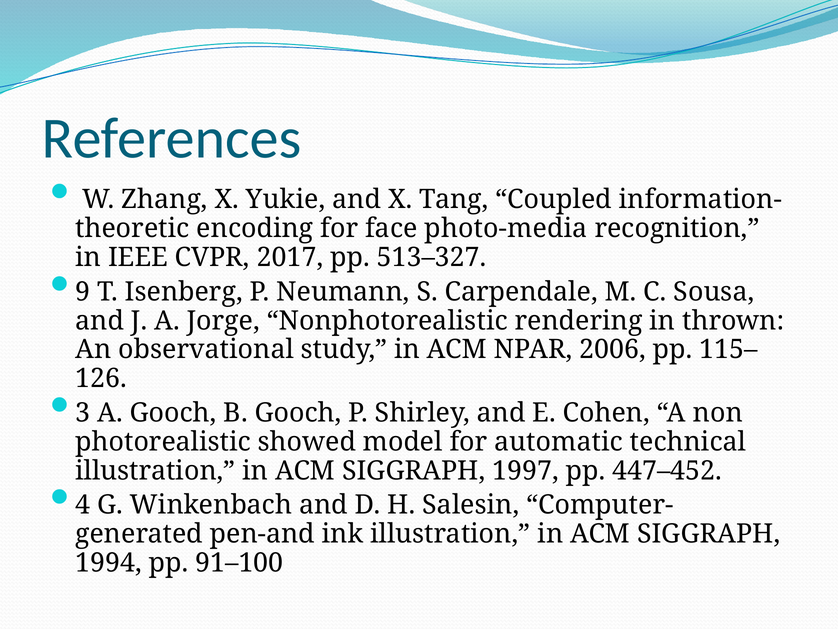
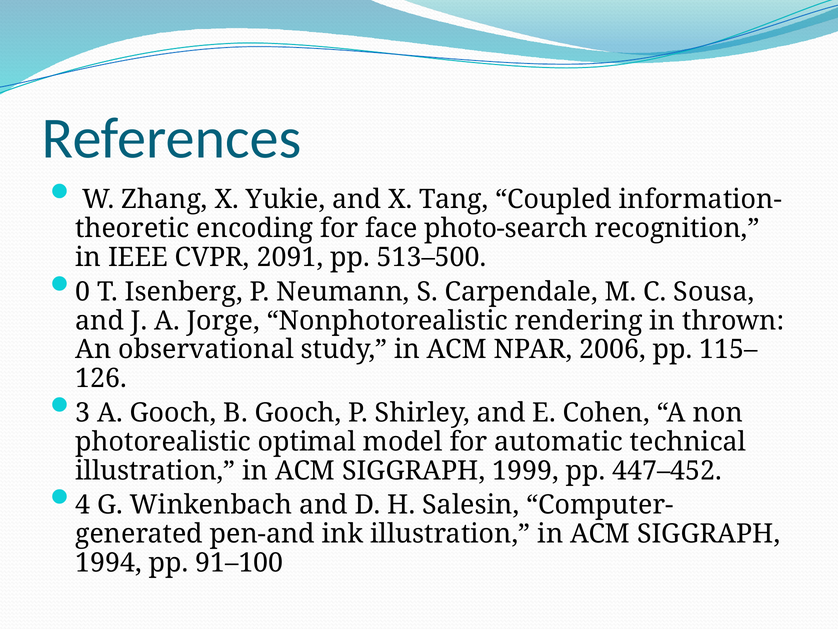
photo-media: photo-media -> photo-search (506, 228)
2017: 2017 -> 2091 (290, 257)
513–327: 513–327 -> 513–500 (432, 257)
9: 9 -> 0 (83, 292)
showed: showed -> optimal (307, 441)
1997: 1997 -> 1999 (525, 470)
